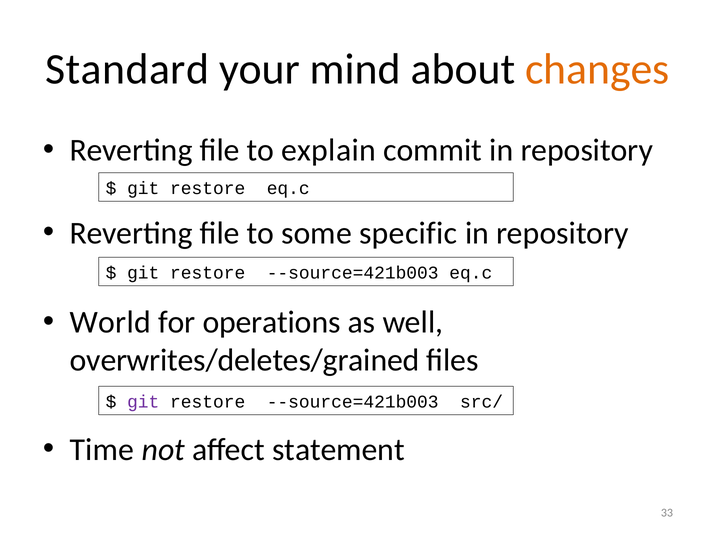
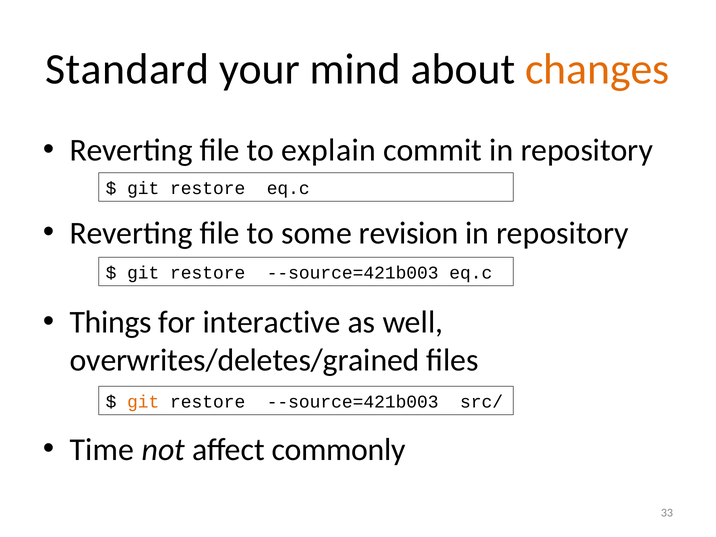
specific: specific -> revision (409, 233)
World: World -> Things (111, 322)
operations: operations -> interactive (272, 322)
git colour: purple -> orange (143, 402)
statement: statement -> commonly (339, 450)
